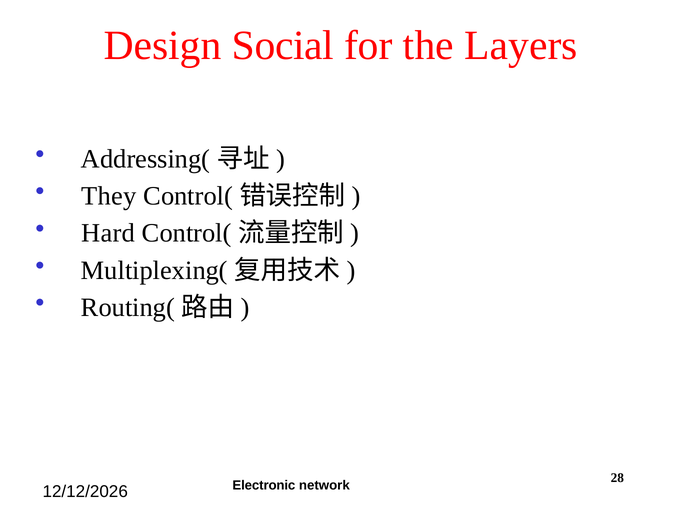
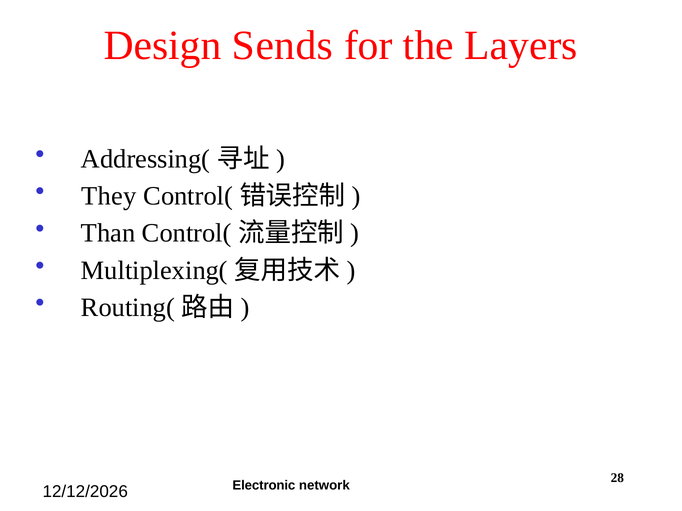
Social: Social -> Sends (283, 46)
Hard: Hard -> Than (108, 233)
